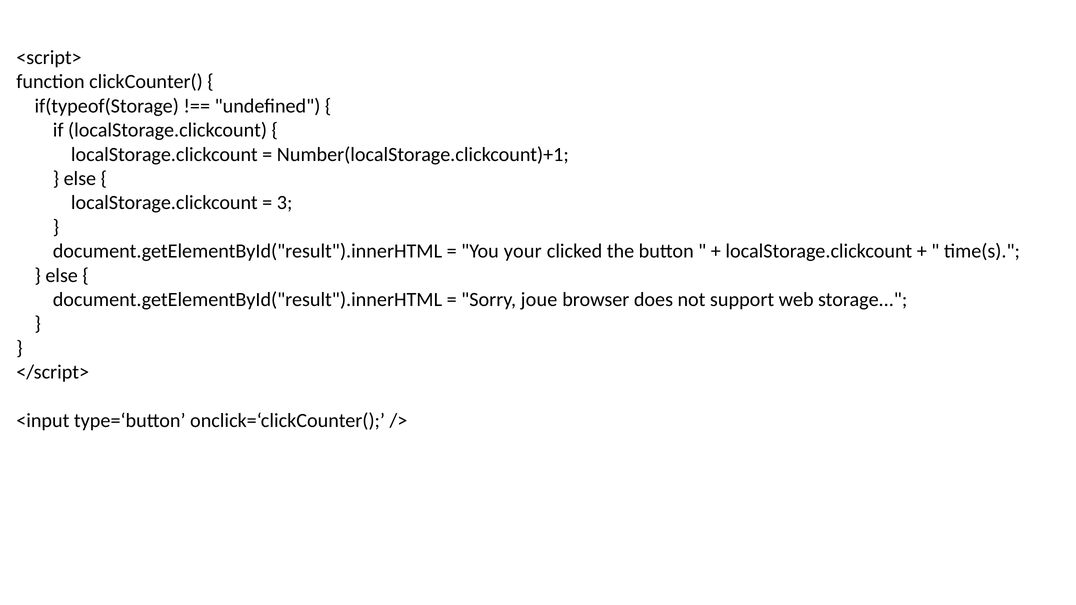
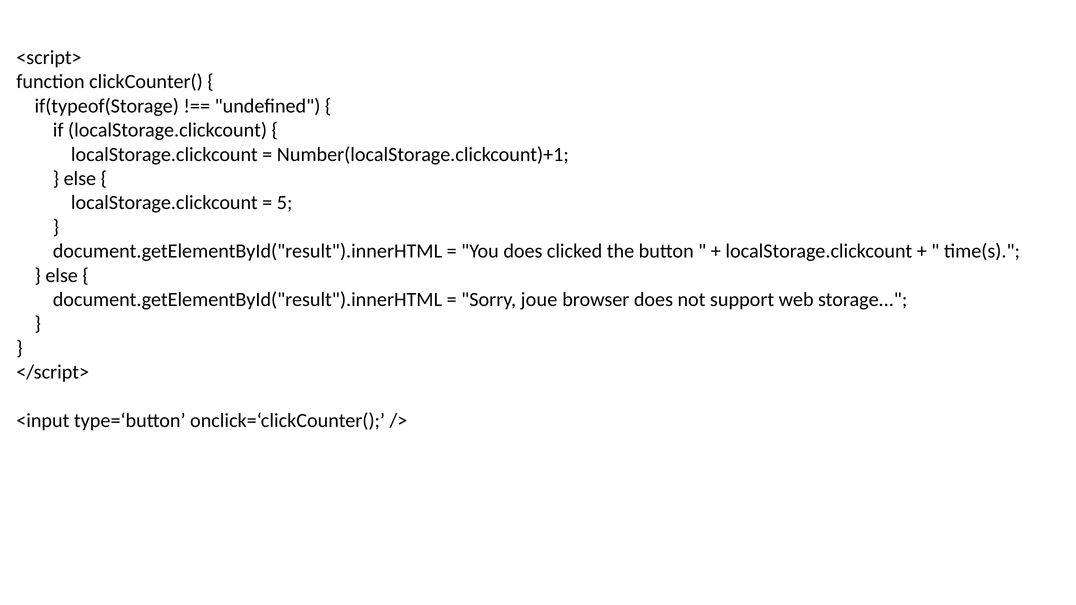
3: 3 -> 5 (285, 203)
You your: your -> does (523, 251)
